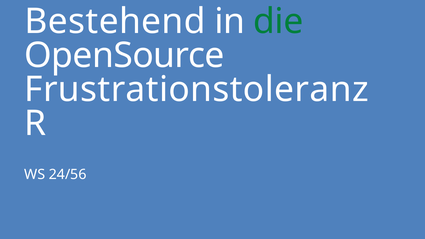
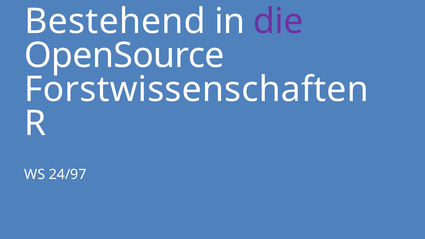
die colour: green -> purple (278, 22)
Frustrationstoleranz: Frustrationstoleranz -> Forstwissenschaften (197, 90)
24/56: 24/56 -> 24/97 (68, 175)
